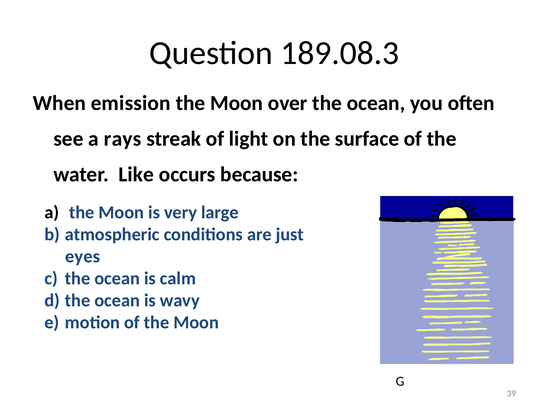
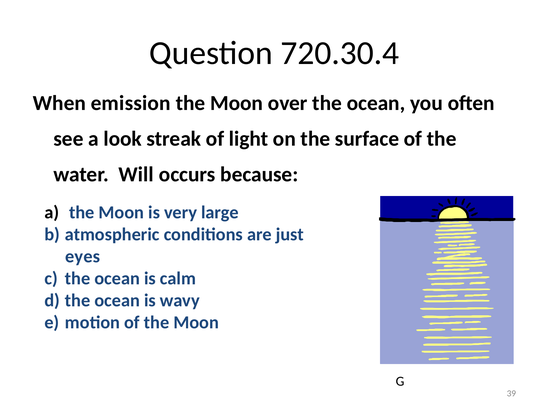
189.08.3: 189.08.3 -> 720.30.4 (340, 53)
rays: rays -> look (123, 139)
Like: Like -> Will (136, 174)
